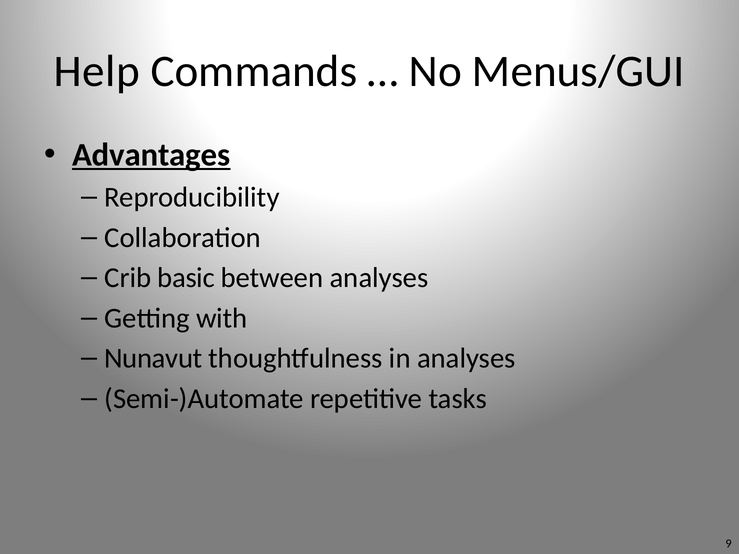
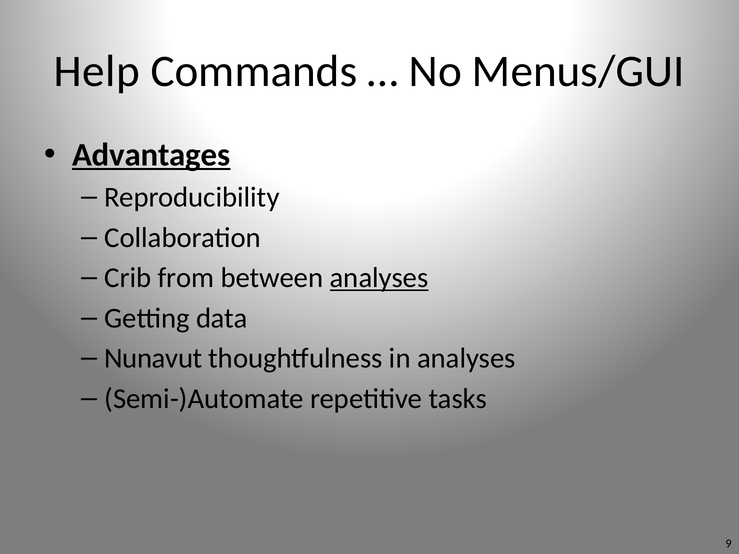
basic: basic -> from (186, 278)
analyses underline: none -> present (379, 278)
with: with -> data (222, 318)
